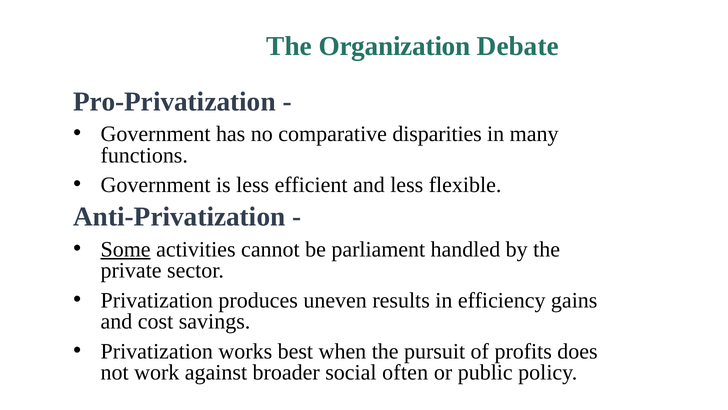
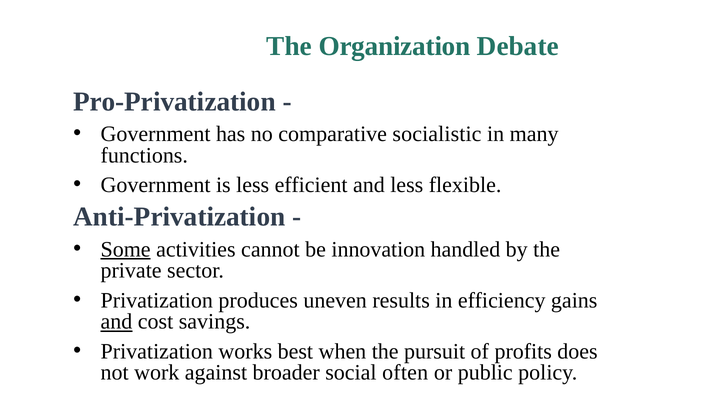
disparities: disparities -> socialistic (437, 134)
parliament: parliament -> innovation (378, 249)
and underline: none -> present (116, 321)
